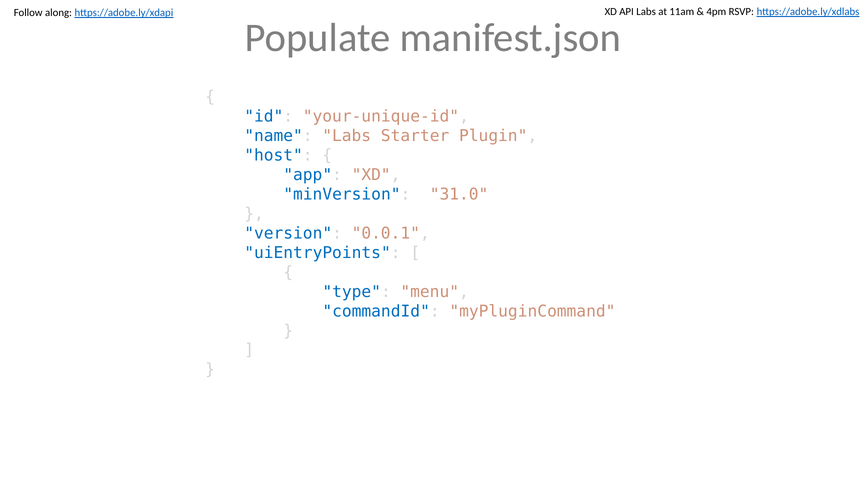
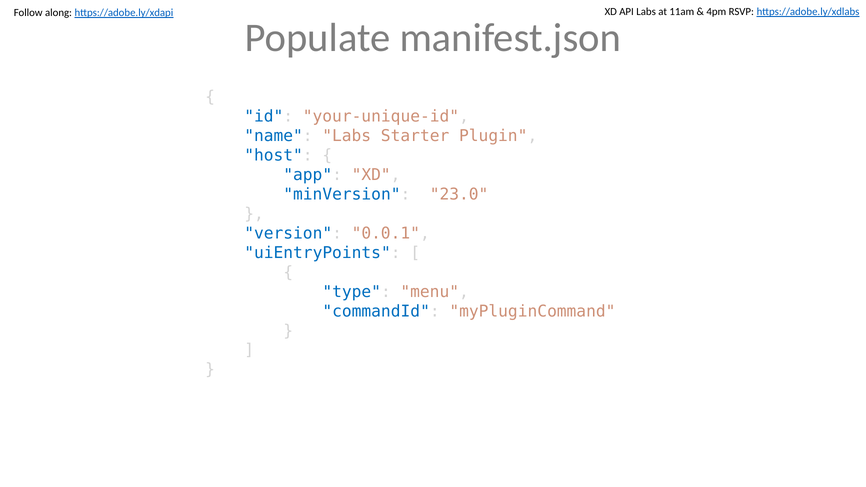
31.0: 31.0 -> 23.0 (459, 194)
